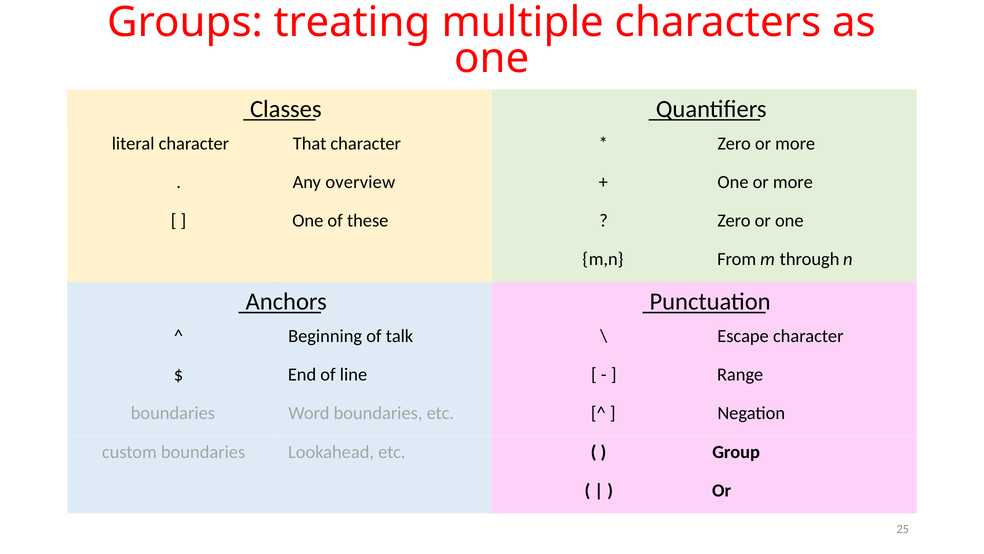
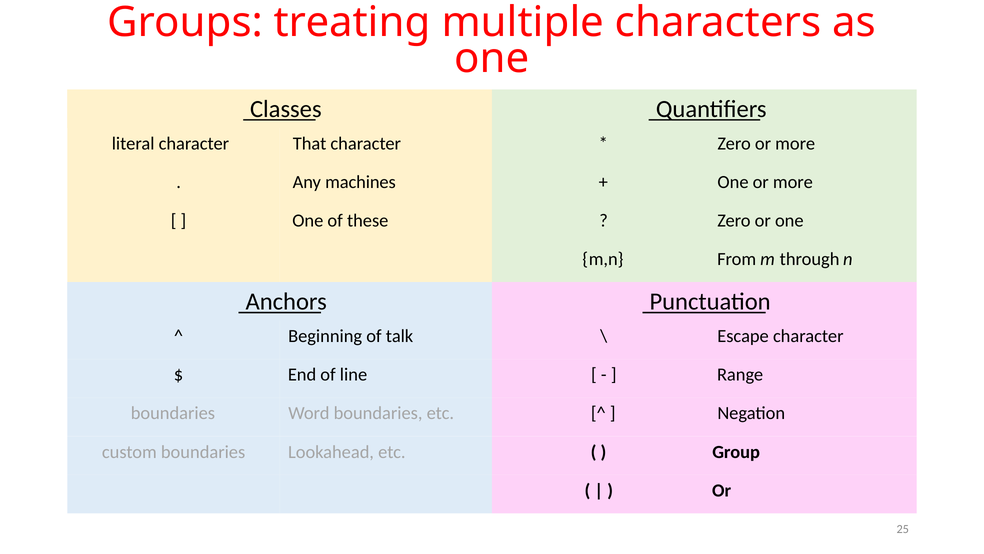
overview: overview -> machines (360, 182)
